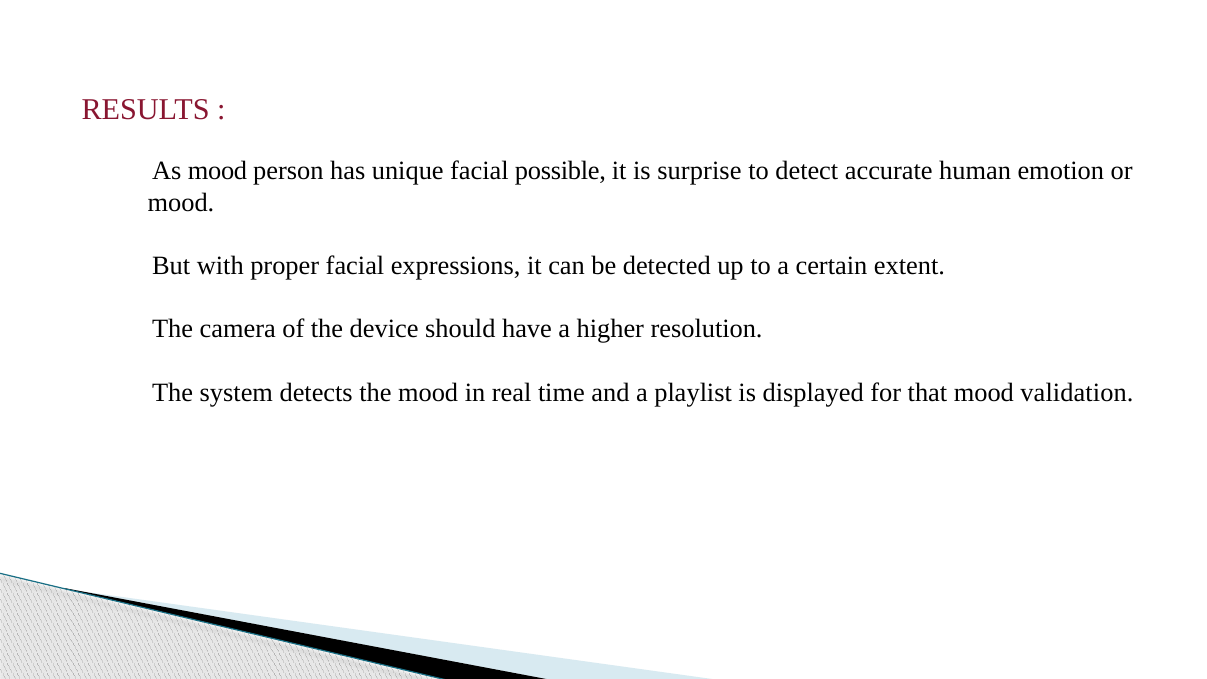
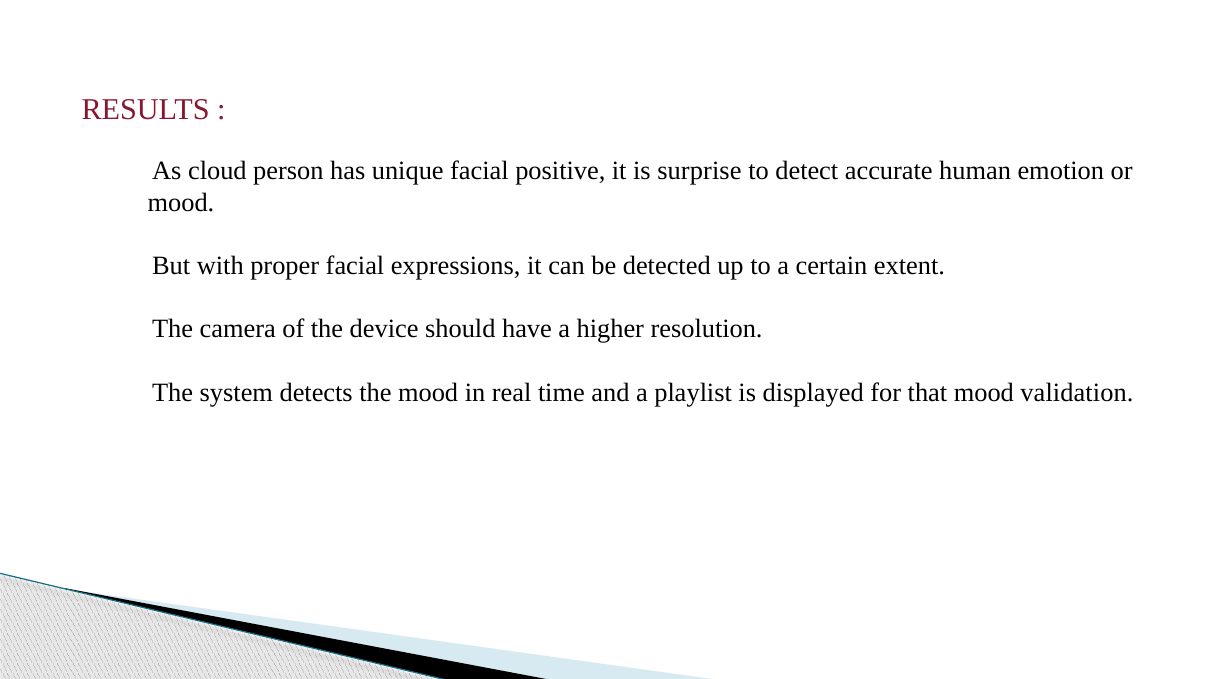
mood: mood -> cloud (217, 171)
possible: possible -> positive (560, 171)
